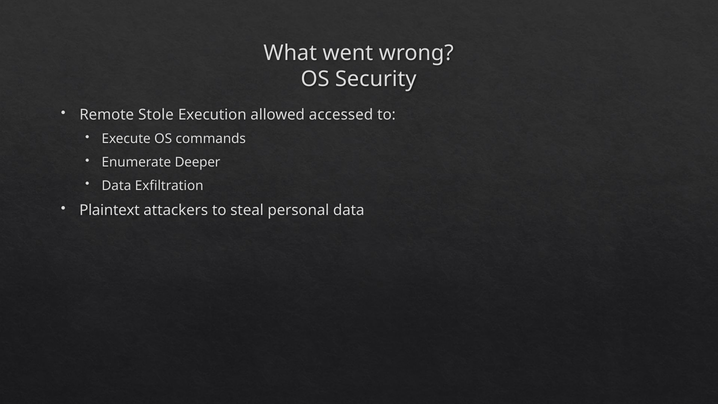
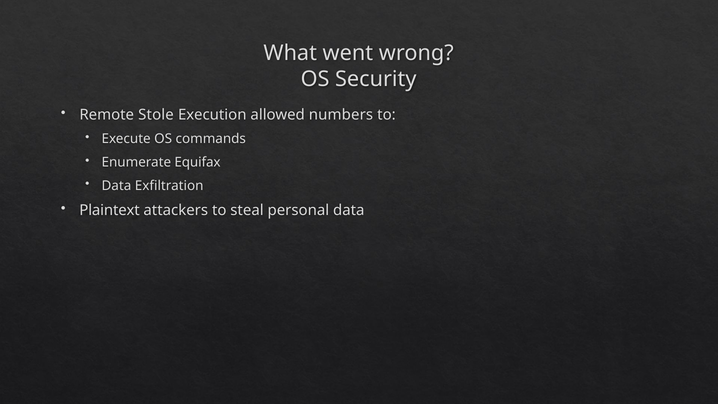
accessed: accessed -> numbers (341, 115)
Deeper: Deeper -> Equifax (198, 162)
